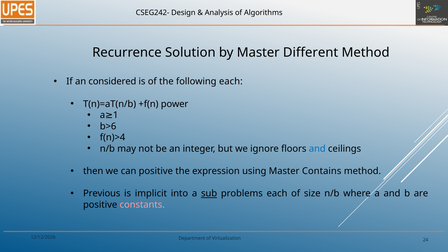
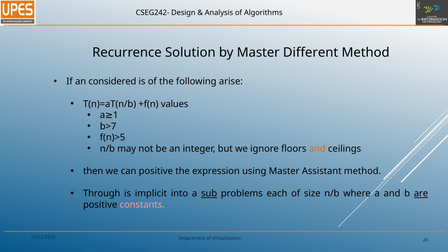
following each: each -> arise (231, 82)
power: power -> values (175, 104)
b>6: b>6 -> b>7 (108, 126)
f(n)>4: f(n)>4 -> f(n)>5 (113, 138)
and colour: blue -> orange (317, 149)
Contains: Contains -> Assistant (322, 171)
Previous: Previous -> Through (102, 194)
are underline: none -> present (421, 194)
